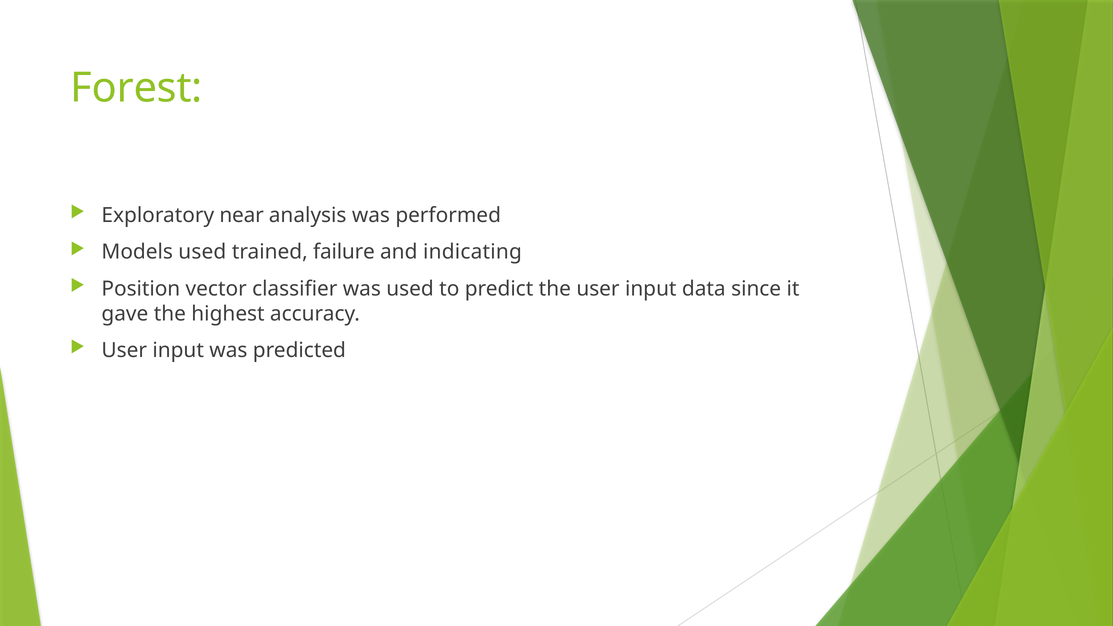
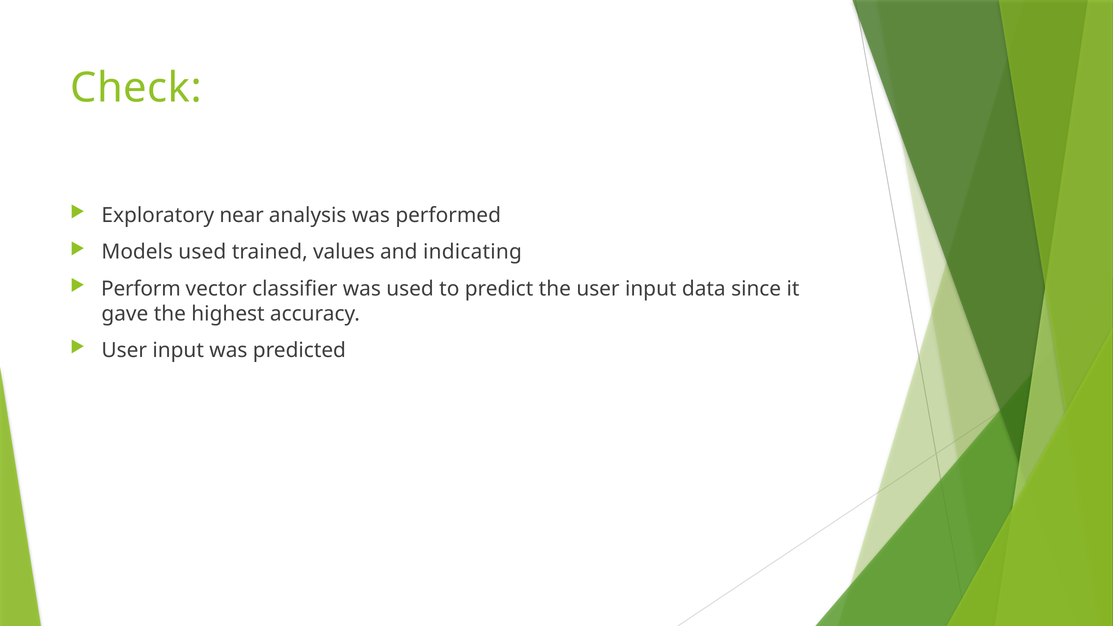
Forest: Forest -> Check (136, 88)
failure: failure -> values (344, 252)
Position: Position -> Perform (141, 289)
